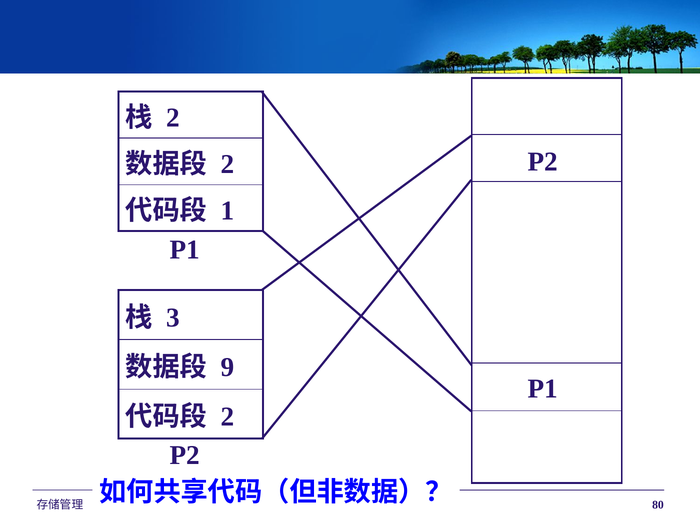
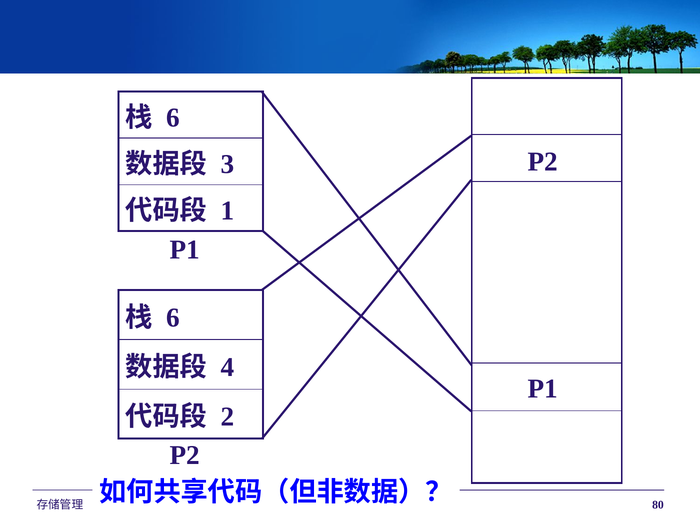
2: 2 -> 6 (173, 118)
2: 2 -> 3 (228, 164)
3: 3 -> 6 (173, 318)
9: 9 -> 4 (228, 367)
